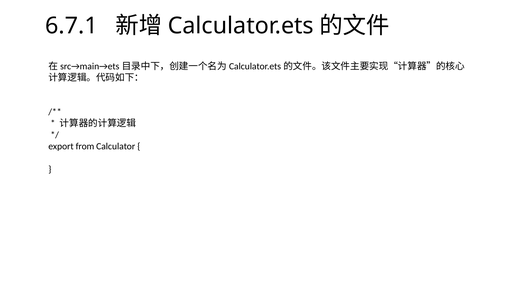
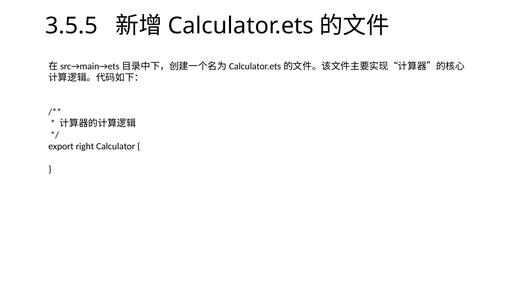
6.7.1: 6.7.1 -> 3.5.5 (72, 26)
from: from -> right (85, 146)
